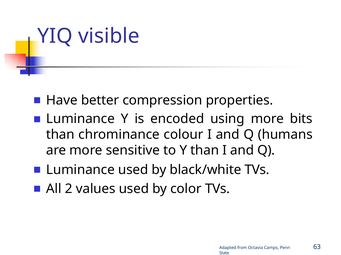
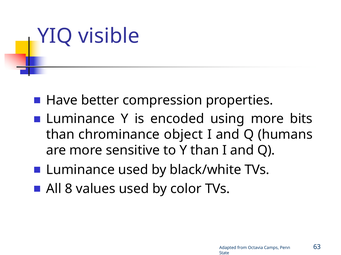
colour: colour -> object (183, 135)
2: 2 -> 8 (69, 189)
